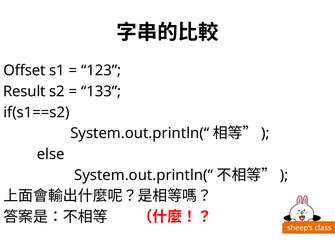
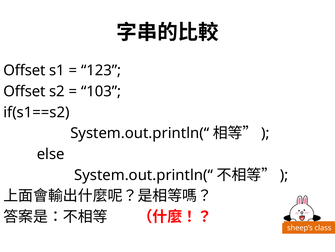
Result: Result -> Offset (24, 91)
133: 133 -> 103 (101, 91)
